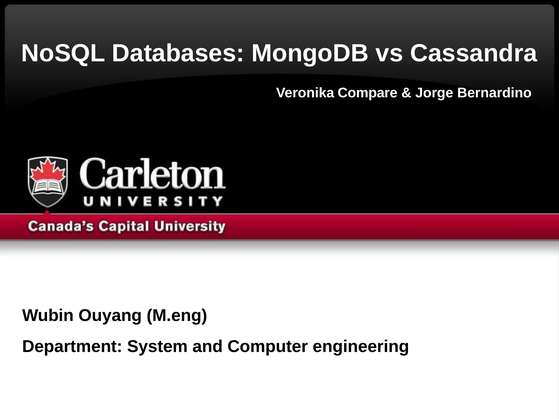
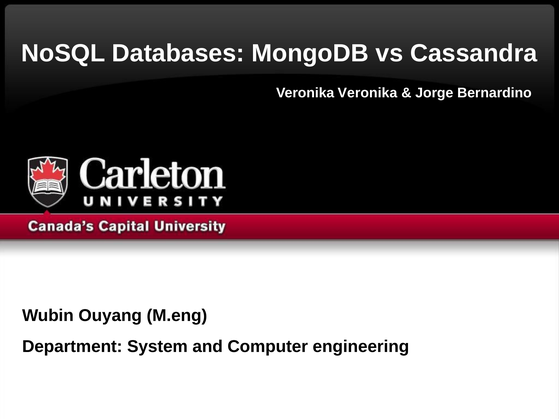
Veronika Compare: Compare -> Veronika (367, 93)
